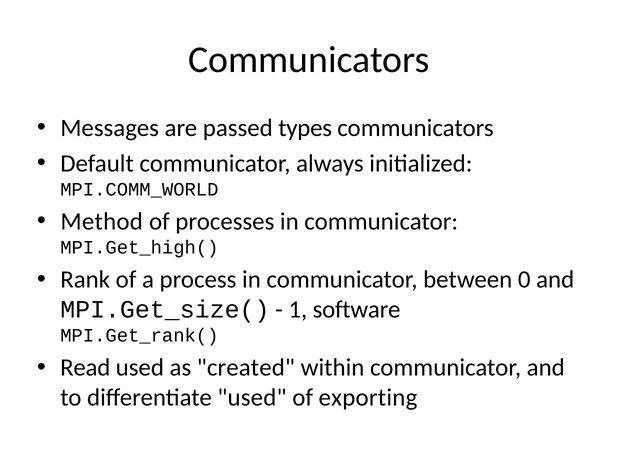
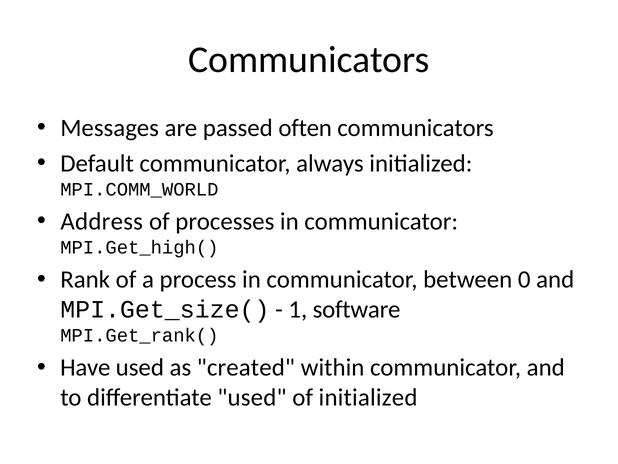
types: types -> often (305, 128)
Method: Method -> Address (102, 221)
Read: Read -> Have (85, 367)
of exporting: exporting -> initialized (368, 397)
